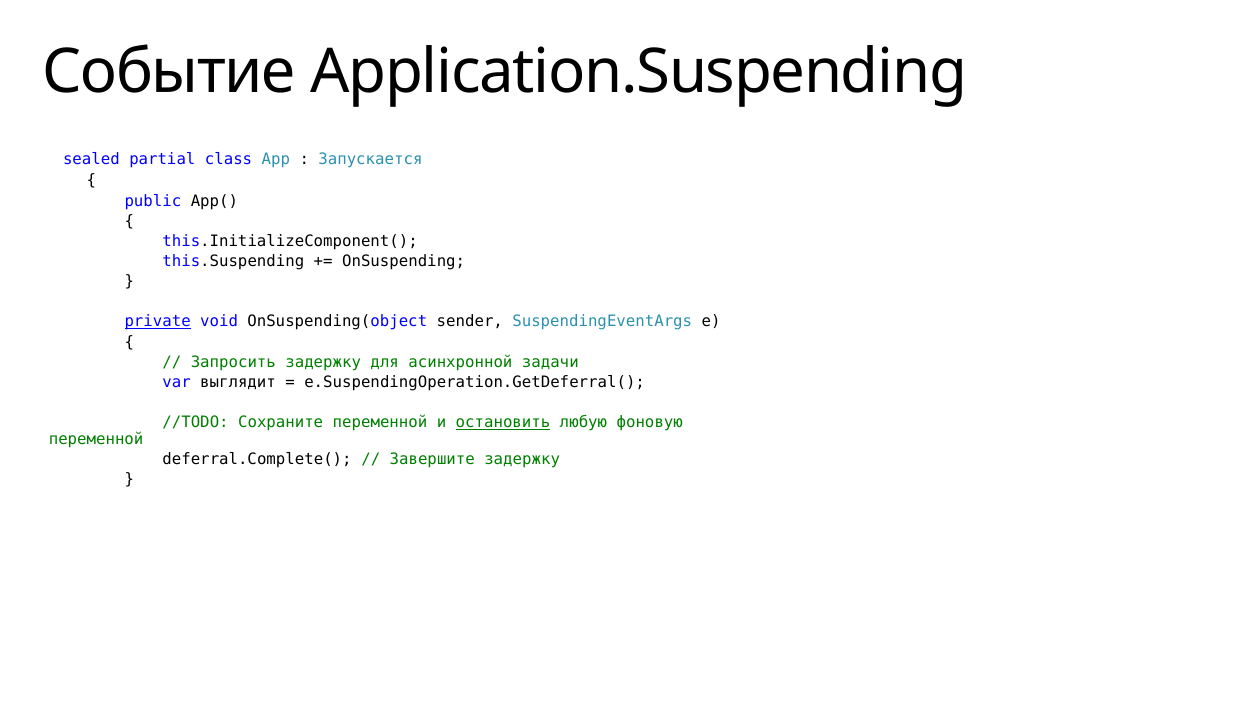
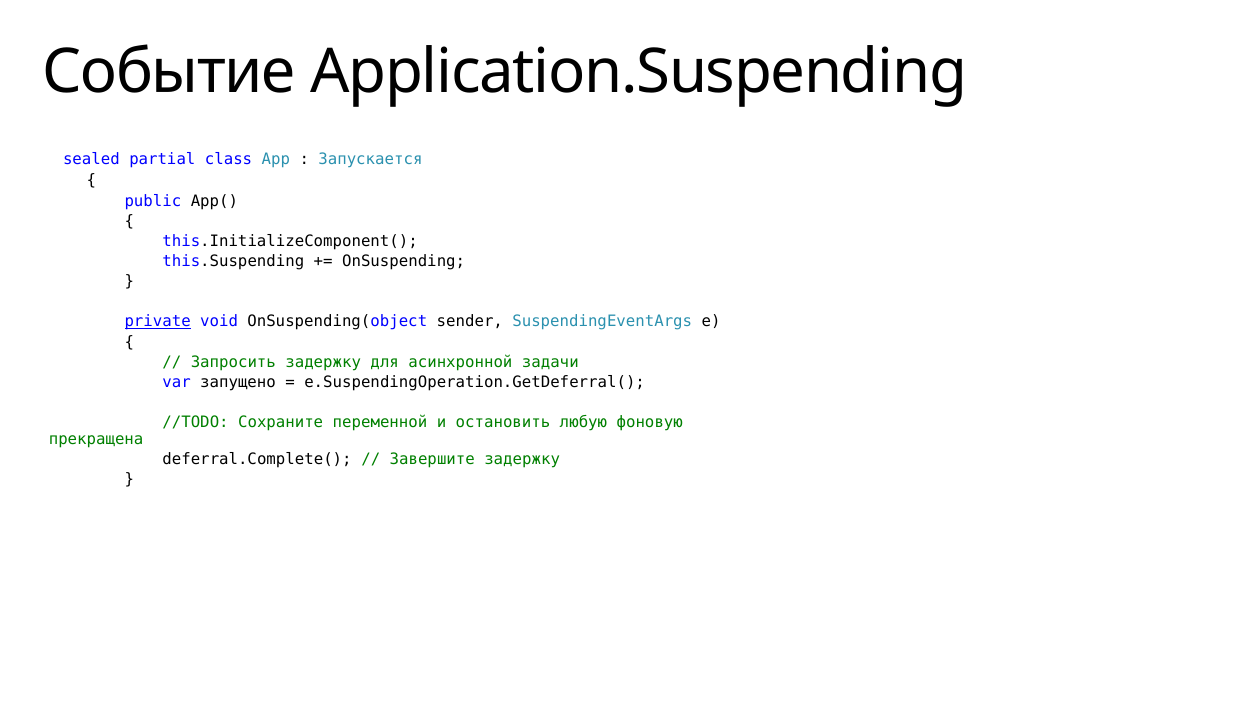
выглядит: выглядит -> запущено (238, 382)
остановить underline: present -> none (503, 423)
переменной: переменной -> прекращена (96, 440)
